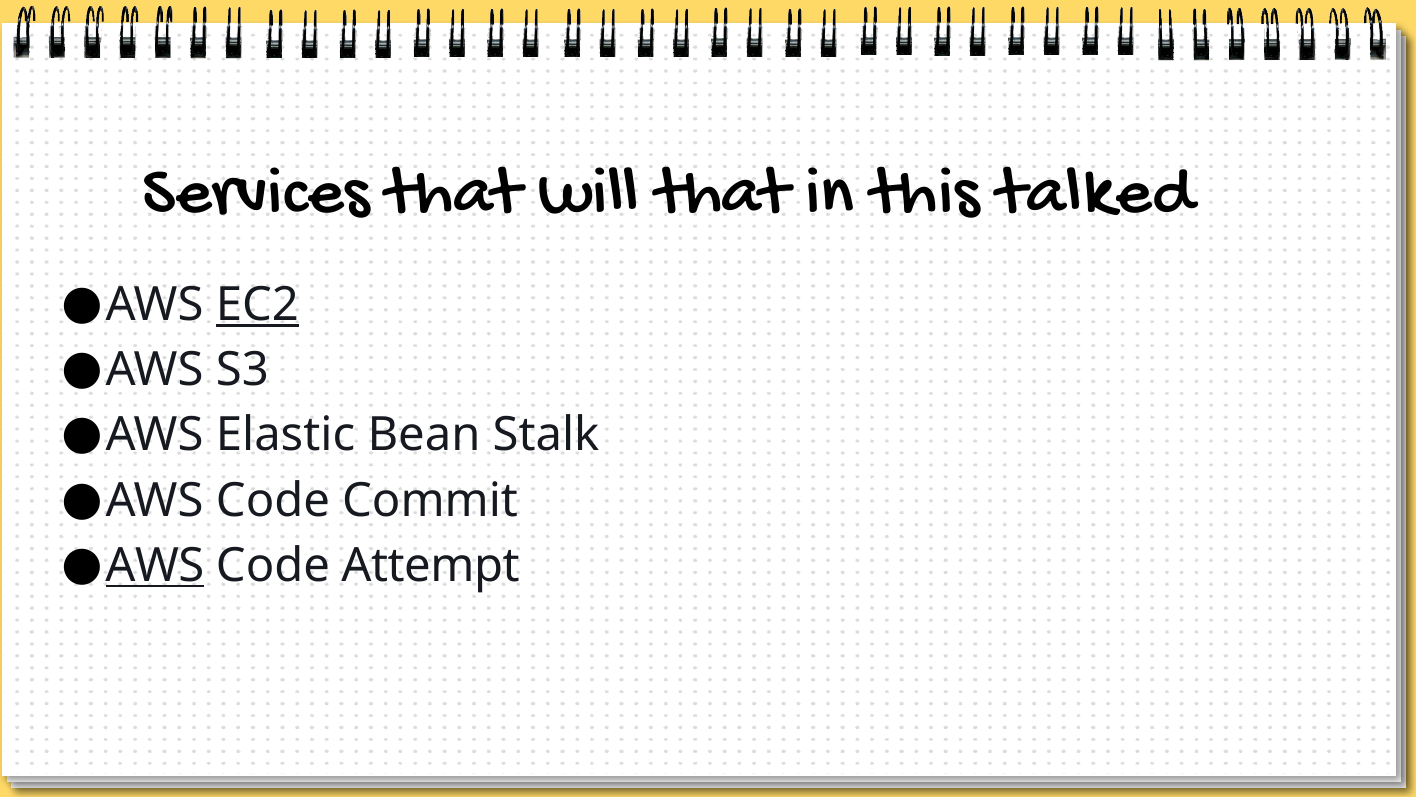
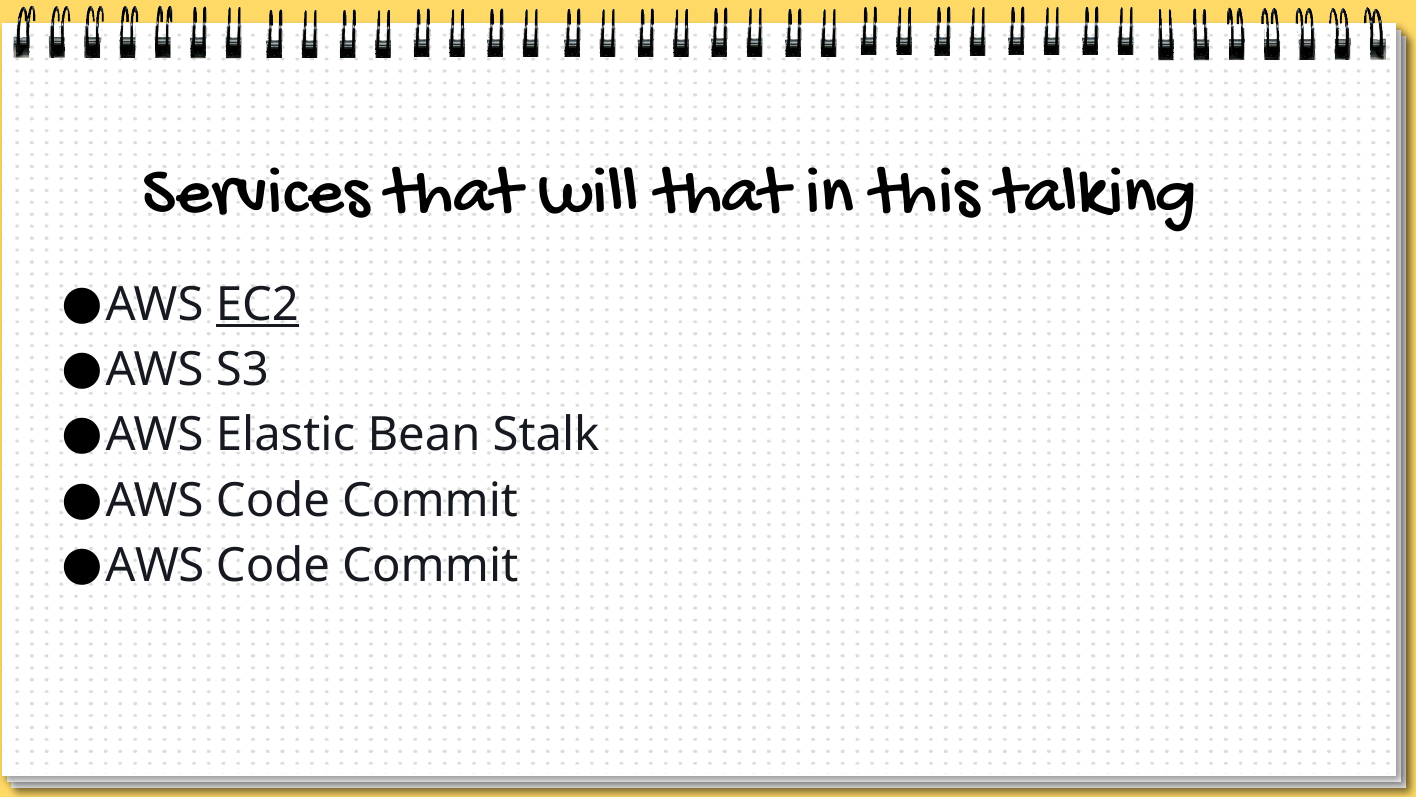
talked: talked -> talking (1096, 187)
AWS underline: present -> none (155, 565)
Attempt: Attempt -> Commit (430, 565)
